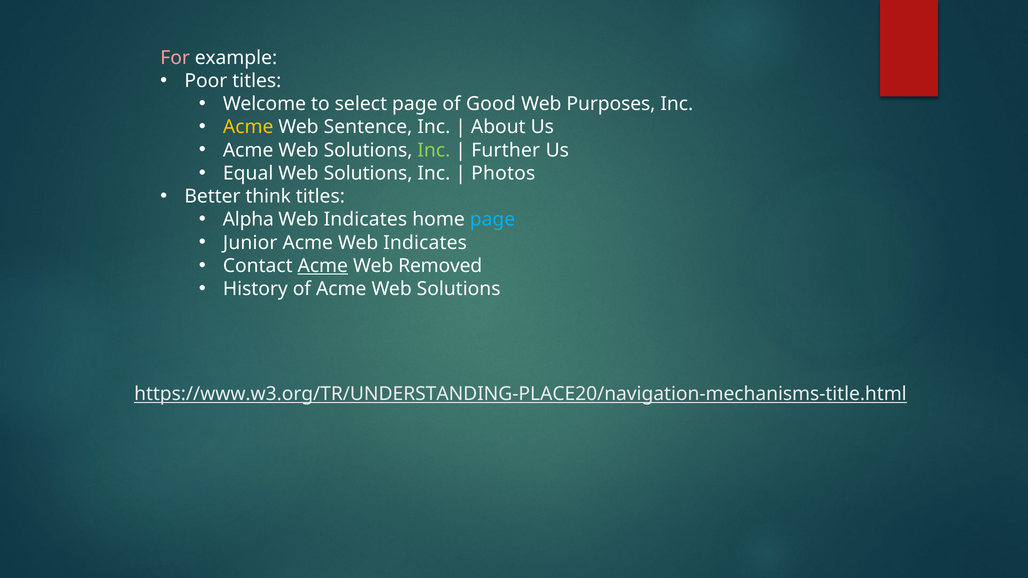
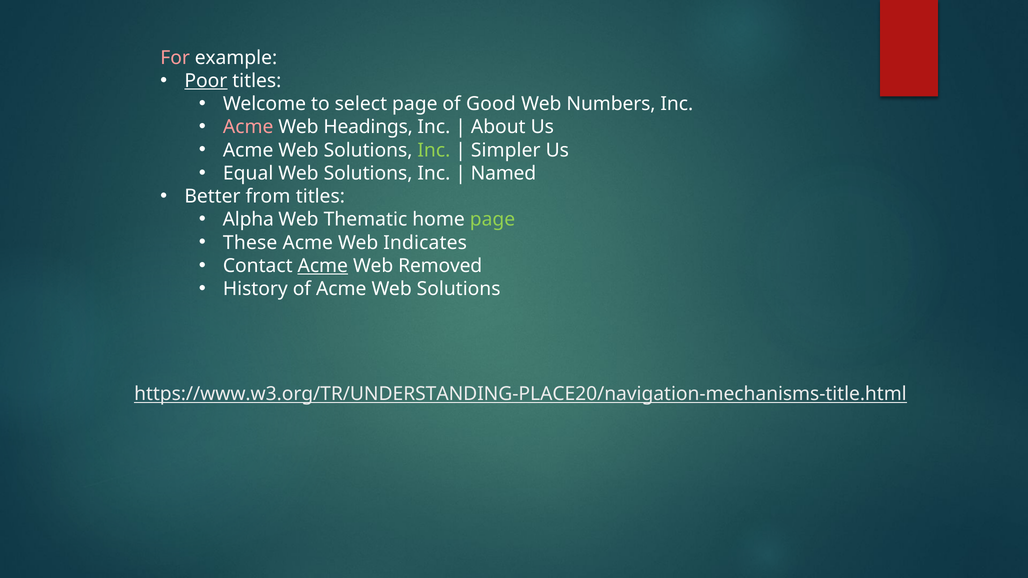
Poor underline: none -> present (206, 81)
Purposes: Purposes -> Numbers (611, 104)
Acme colour: yellow -> pink (248, 127)
Sentence: Sentence -> Headings (368, 127)
Further: Further -> Simpler (506, 150)
Photos: Photos -> Named (503, 173)
think: think -> from (268, 196)
Indicates: Indicates -> Thematic (365, 220)
page colour: light blue -> light green (492, 220)
Junior: Junior -> These (250, 243)
